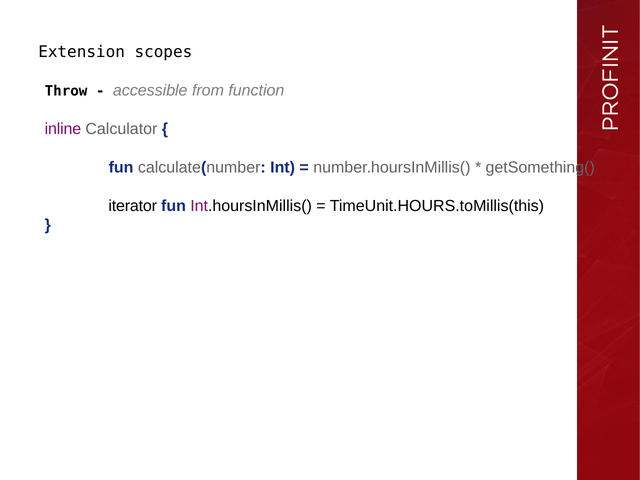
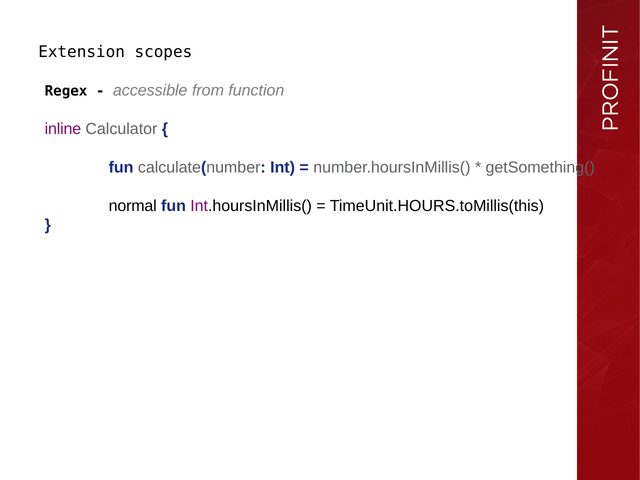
Throw: Throw -> Regex (66, 91)
iterator: iterator -> normal (133, 206)
